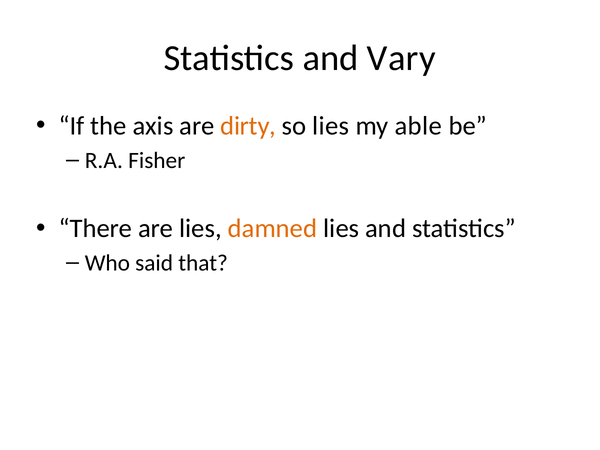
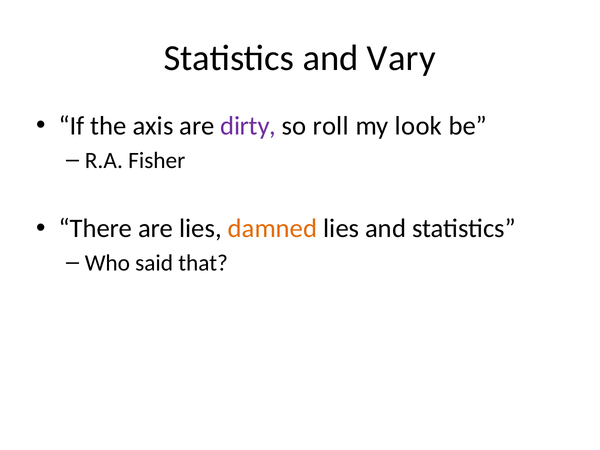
dirty colour: orange -> purple (248, 126)
so lies: lies -> roll (331, 126)
able: able -> look (418, 126)
